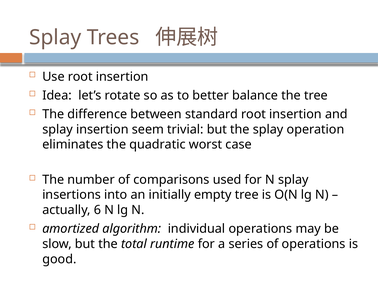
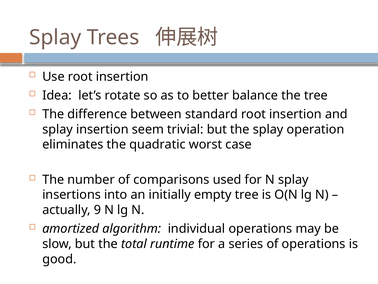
6: 6 -> 9 (97, 210)
